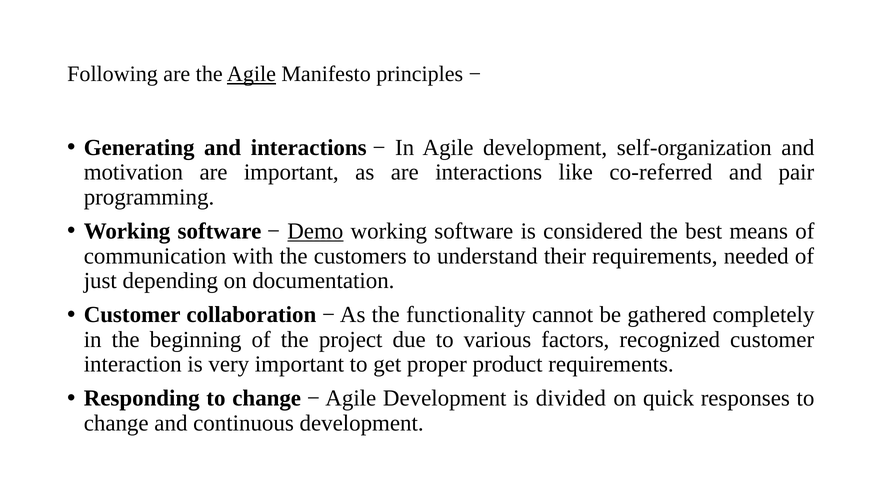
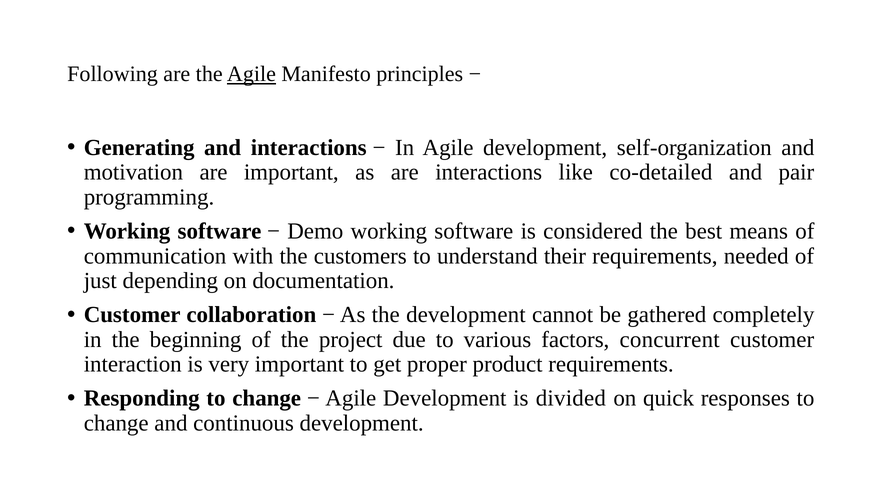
co-referred: co-referred -> co-detailed (661, 172)
Demo underline: present -> none (315, 231)
the functionality: functionality -> development (466, 315)
recognized: recognized -> concurrent (670, 340)
